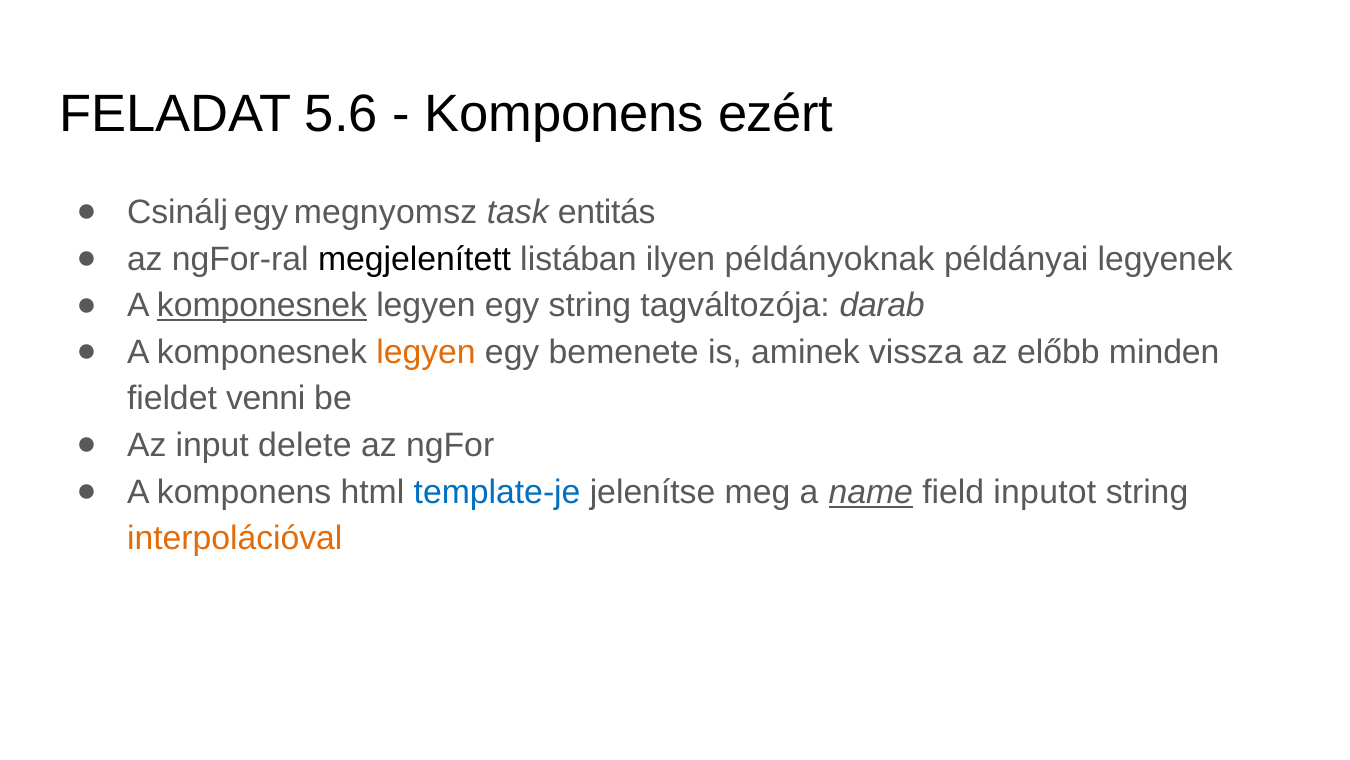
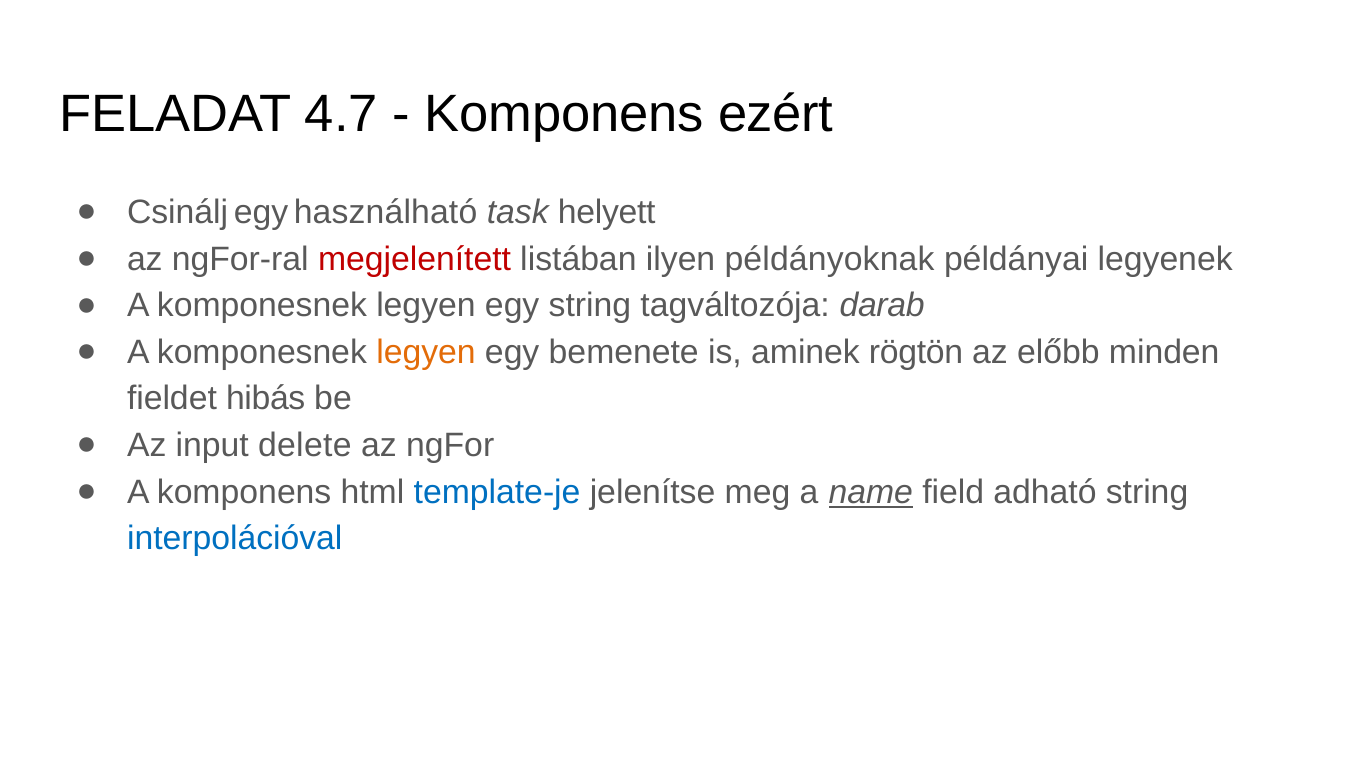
5.6: 5.6 -> 4.7 (341, 114)
megnyomsz: megnyomsz -> használható (386, 212)
entitás: entitás -> helyett (607, 212)
megjelenített colour: black -> red (415, 259)
komponesnek underline: present -> none (262, 305)
vissza: vissza -> rögtön (916, 352)
venni: venni -> hibás (266, 399)
inputot: inputot -> adható (1045, 492)
interpolációval colour: orange -> blue (235, 538)
